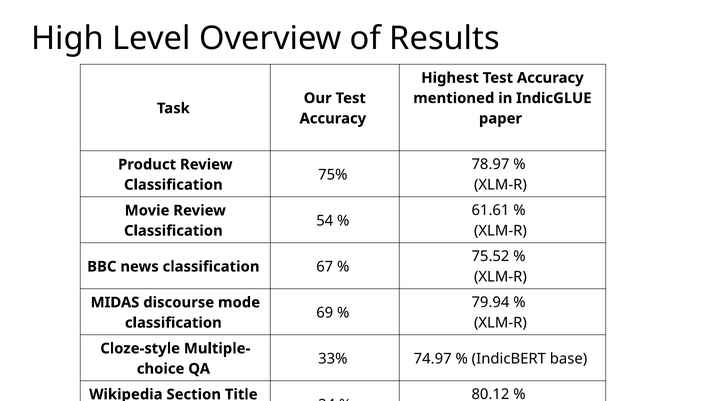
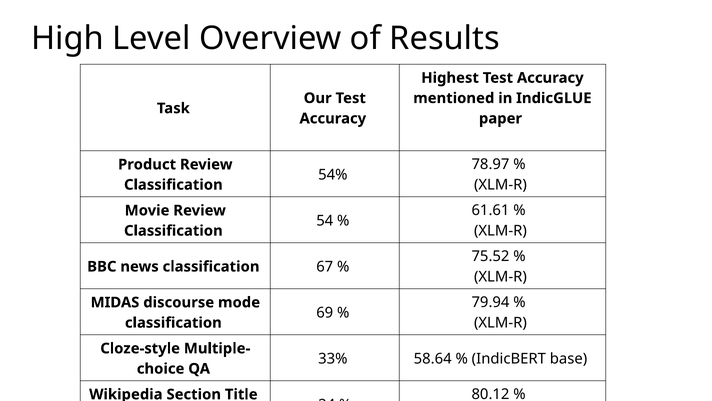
75%: 75% -> 54% (333, 174)
74.97: 74.97 -> 58.64 (433, 358)
